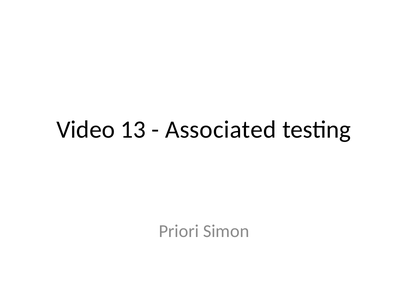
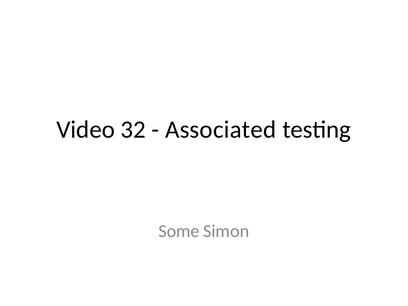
13: 13 -> 32 (133, 130)
Priori: Priori -> Some (179, 231)
